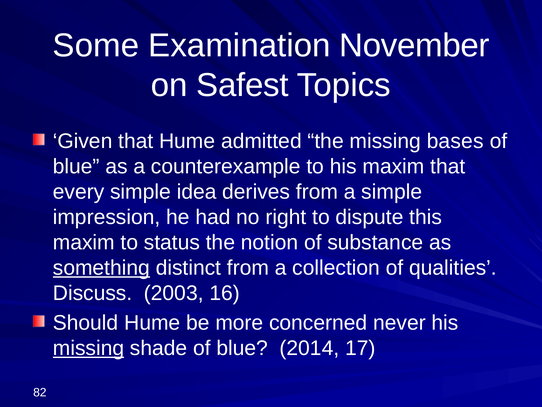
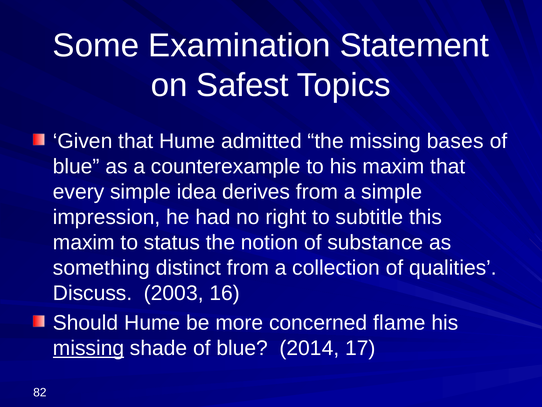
November: November -> Statement (414, 45)
dispute: dispute -> subtitle (369, 217)
something underline: present -> none (101, 268)
never: never -> flame (399, 323)
